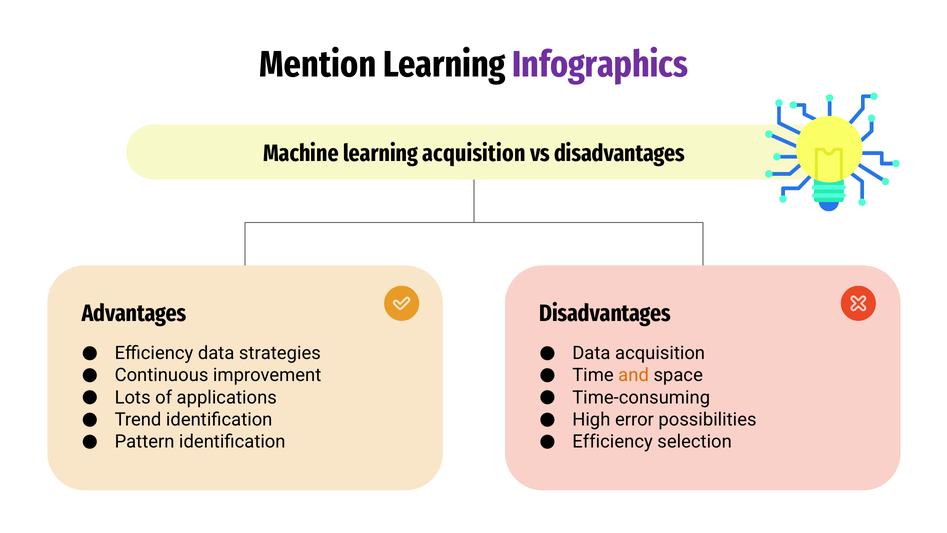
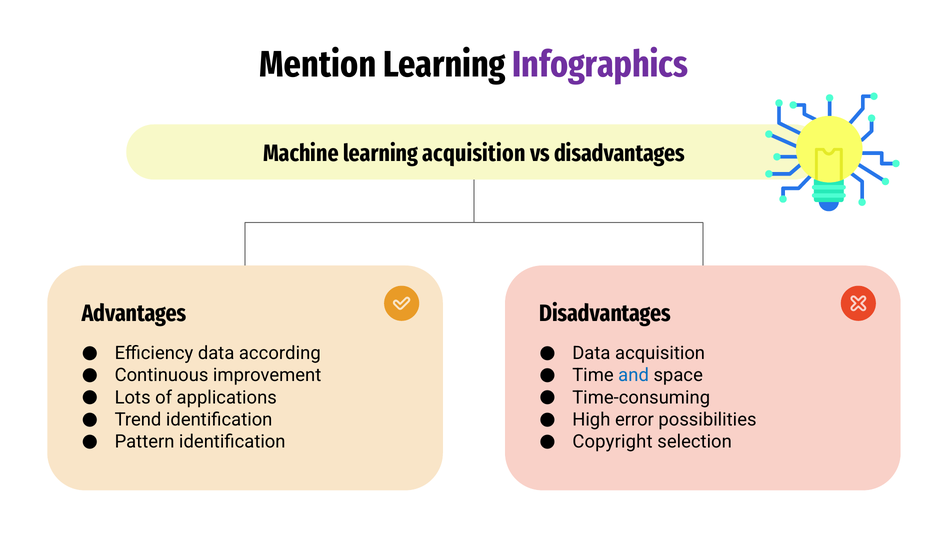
strategies: strategies -> according (280, 353)
and colour: orange -> blue (634, 375)
Efficiency: Efficiency -> Copyright (612, 441)
